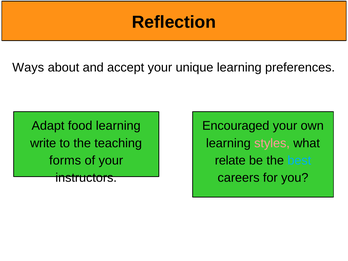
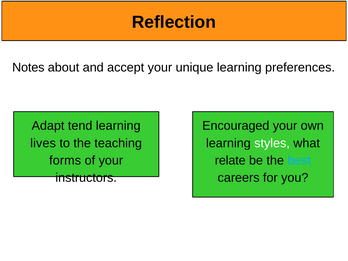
Ways: Ways -> Notes (28, 68)
food: food -> tend (80, 126)
write: write -> lives (43, 143)
styles colour: pink -> white (272, 143)
